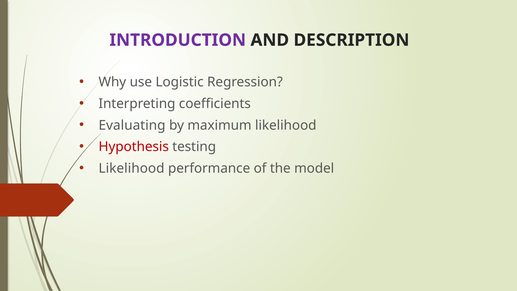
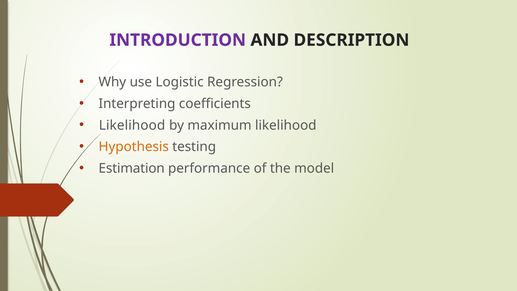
Evaluating: Evaluating -> Likelihood (132, 125)
Hypothesis colour: red -> orange (134, 147)
Likelihood: Likelihood -> Estimation (132, 168)
